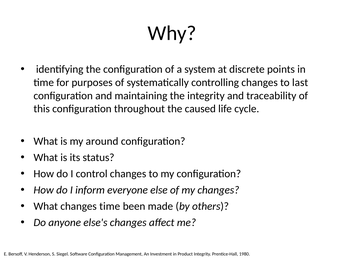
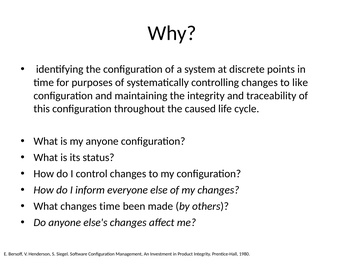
last: last -> like (300, 82)
my around: around -> anyone (102, 141)
